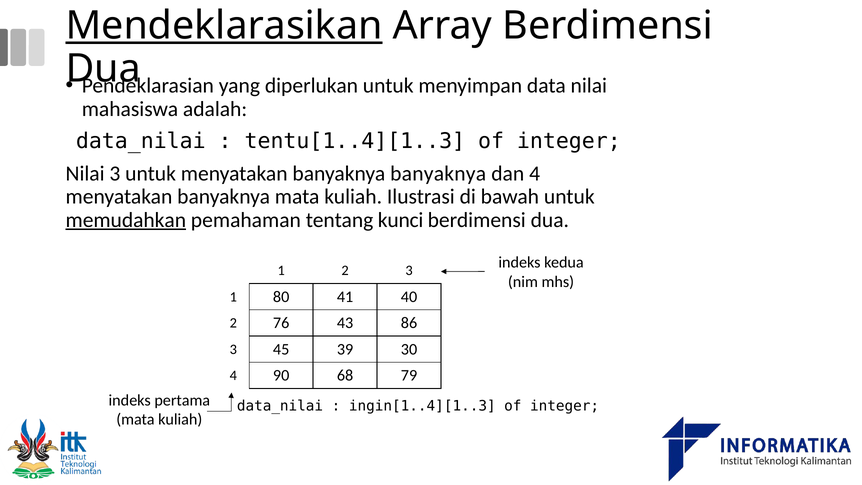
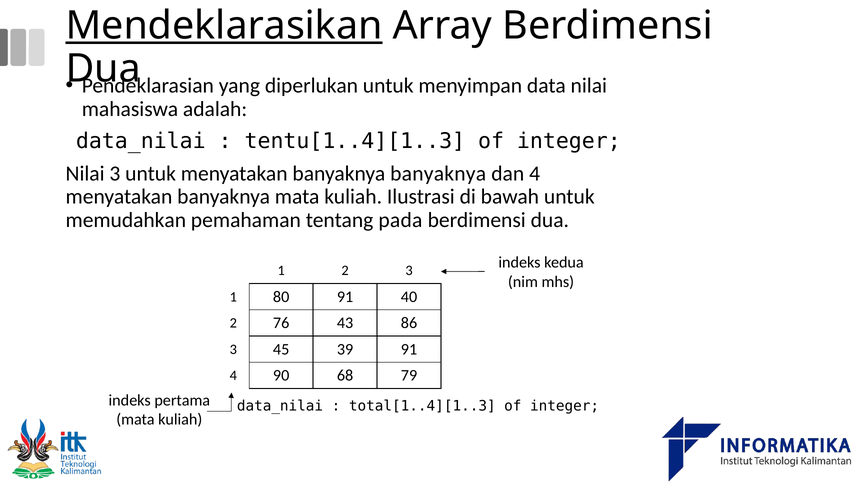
memudahkan underline: present -> none (126, 220)
kunci: kunci -> pada (400, 220)
80 41: 41 -> 91 (345, 297)
39 30: 30 -> 91 (409, 349)
ingin[1..4][1..3: ingin[1..4][1..3 -> total[1..4][1..3 (422, 406)
